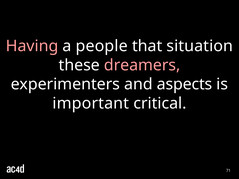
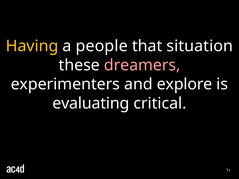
Having colour: pink -> yellow (32, 46)
aspects: aspects -> explore (185, 84)
important: important -> evaluating (91, 103)
